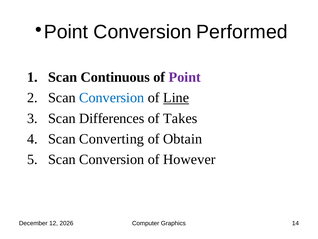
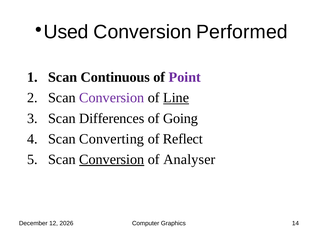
Point: Point -> Used (66, 32)
Conversion colour: blue -> purple (112, 98)
Takes: Takes -> Going (180, 118)
Obtain: Obtain -> Reflect (183, 139)
Conversion underline: none -> present (112, 159)
However: However -> Analyser (189, 159)
